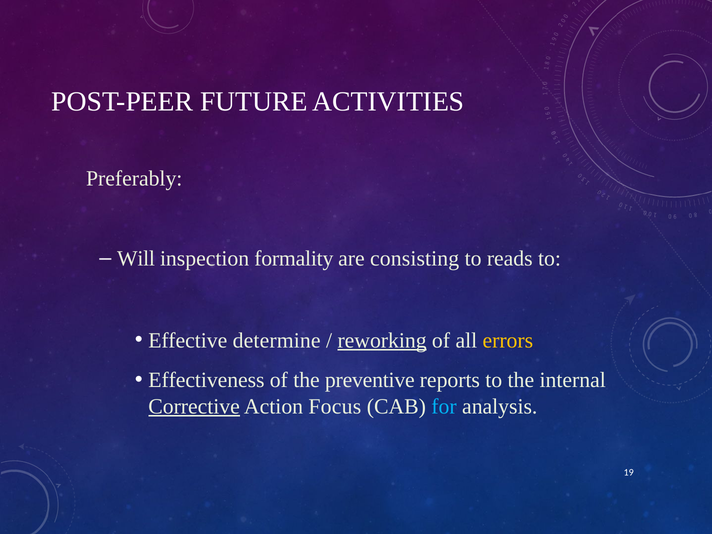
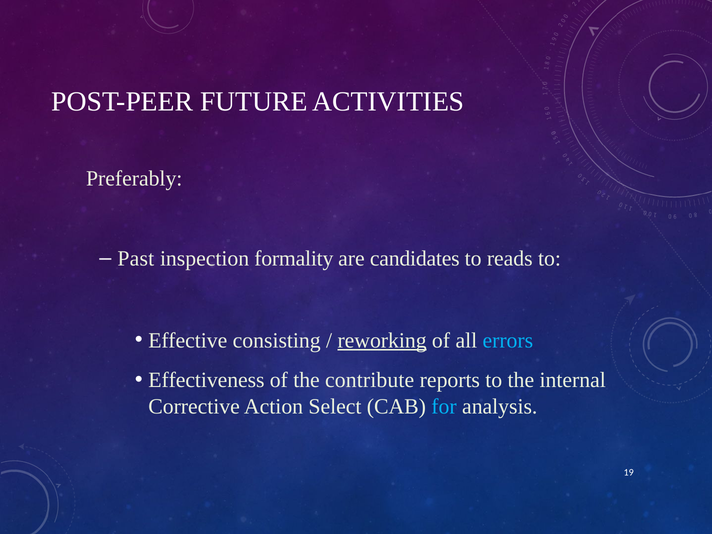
Will: Will -> Past (136, 259)
consisting: consisting -> candidates (415, 259)
determine: determine -> consisting (277, 340)
errors colour: yellow -> light blue (508, 340)
preventive: preventive -> contribute (370, 380)
Corrective underline: present -> none (194, 406)
Focus: Focus -> Select (335, 406)
